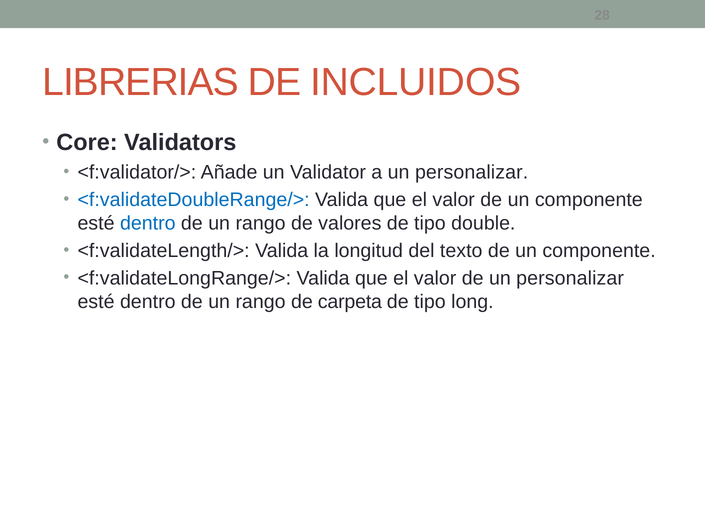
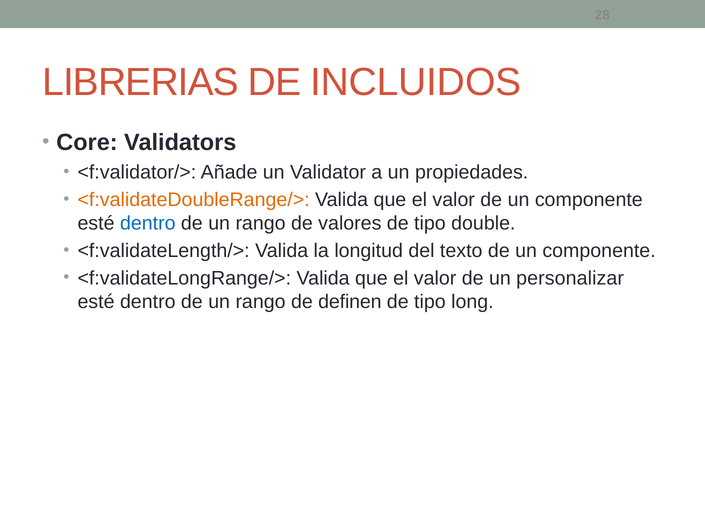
a un personalizar: personalizar -> propiedades (472, 172)
<f:validateDoubleRange/> colour: blue -> orange (194, 200)
carpeta: carpeta -> definen (350, 301)
